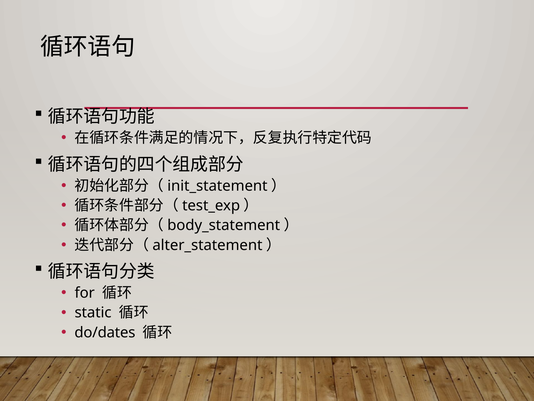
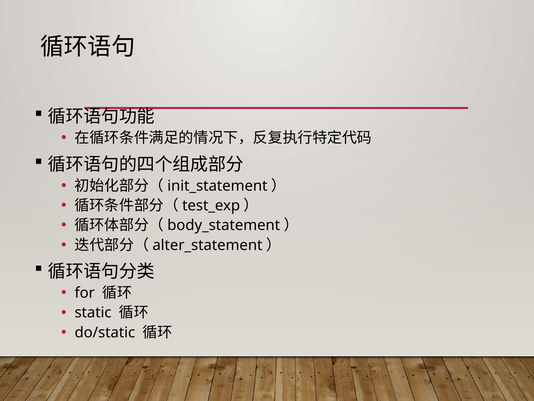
do/dates: do/dates -> do/static (105, 332)
